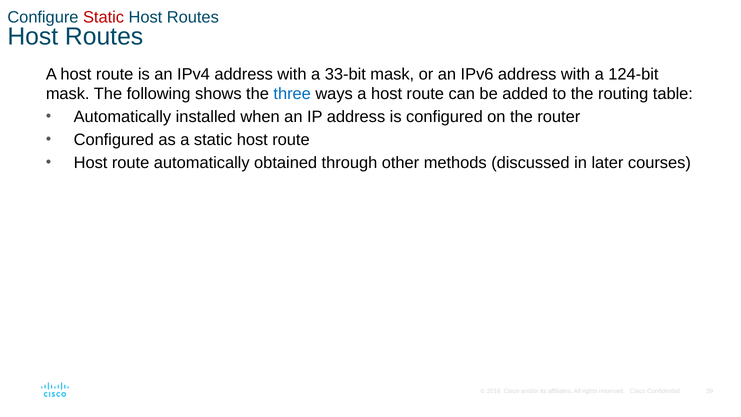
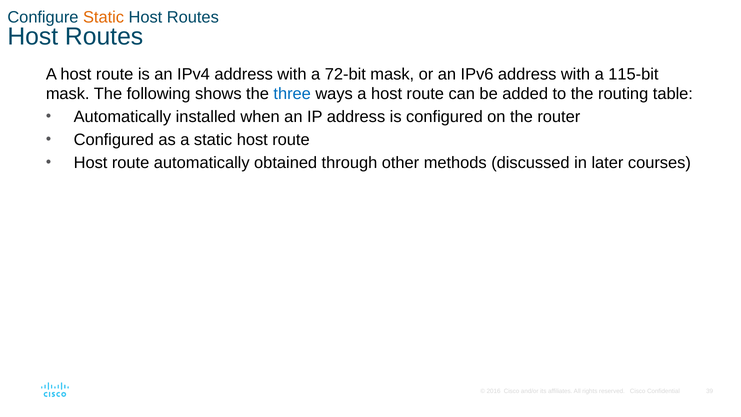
Static colour: red -> orange (104, 17)
33-bit: 33-bit -> 72-bit (345, 74)
124-bit: 124-bit -> 115-bit (633, 74)
